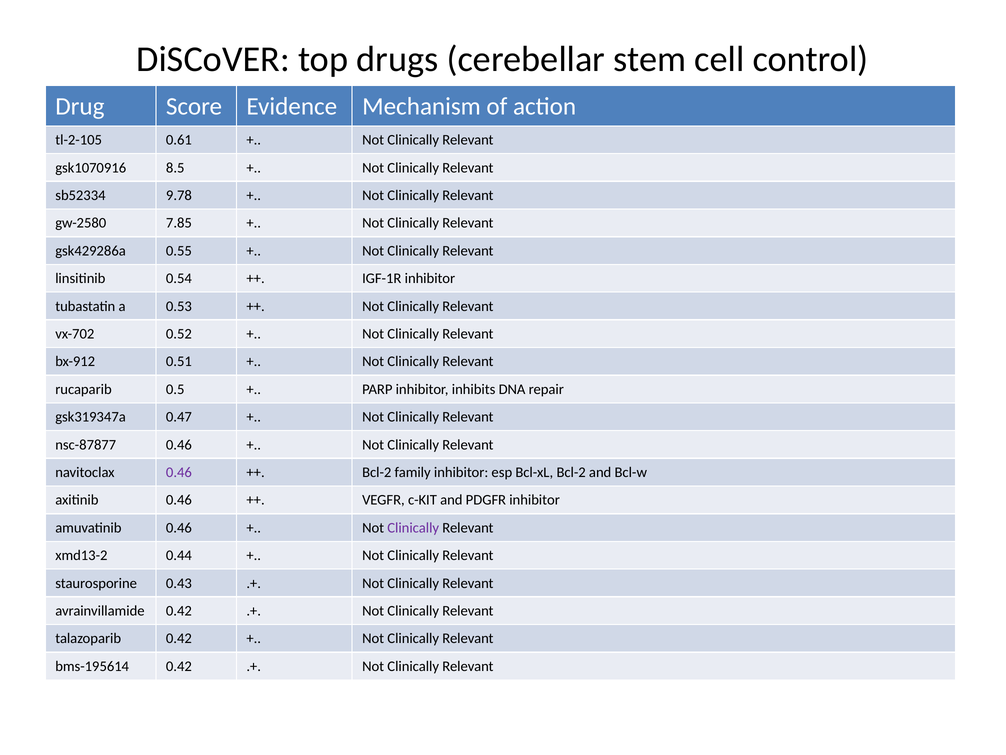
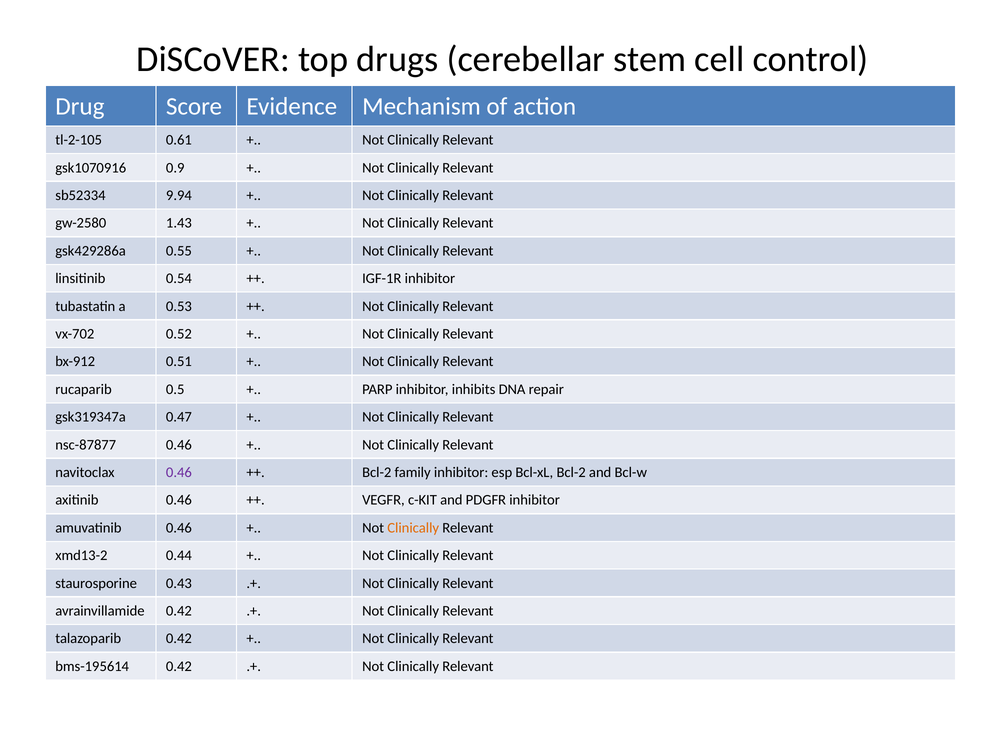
8.5: 8.5 -> 0.9 (175, 168)
9.78: 9.78 -> 9.94 (179, 195)
7.85: 7.85 -> 1.43 (179, 223)
Clinically colour: purple -> orange (413, 527)
